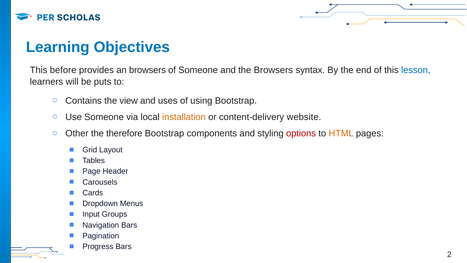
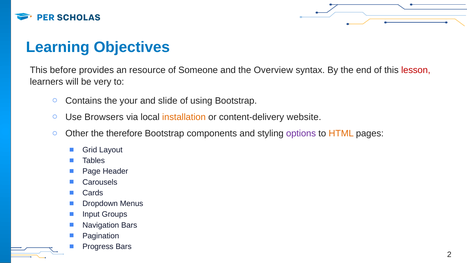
an browsers: browsers -> resource (147, 70)
the Browsers: Browsers -> Overview (273, 70)
lesson colour: blue -> red (416, 70)
puts: puts -> very (103, 82)
view: view -> your (129, 101)
uses: uses -> slide (168, 101)
Use Someone: Someone -> Browsers (104, 117)
options colour: red -> purple (301, 133)
